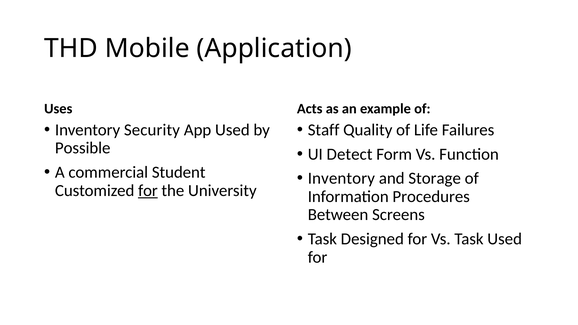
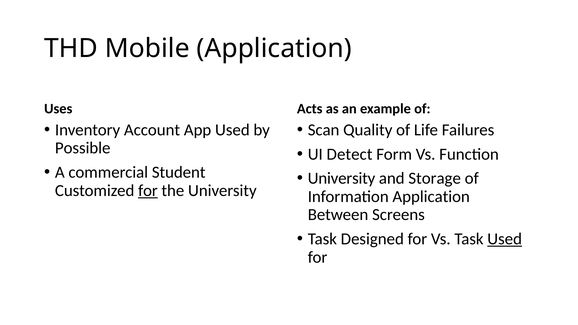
Security: Security -> Account (152, 130)
Staff: Staff -> Scan (324, 130)
Inventory: Inventory -> University (342, 178)
Information Procedures: Procedures -> Application (431, 197)
Used underline: none -> present (505, 239)
